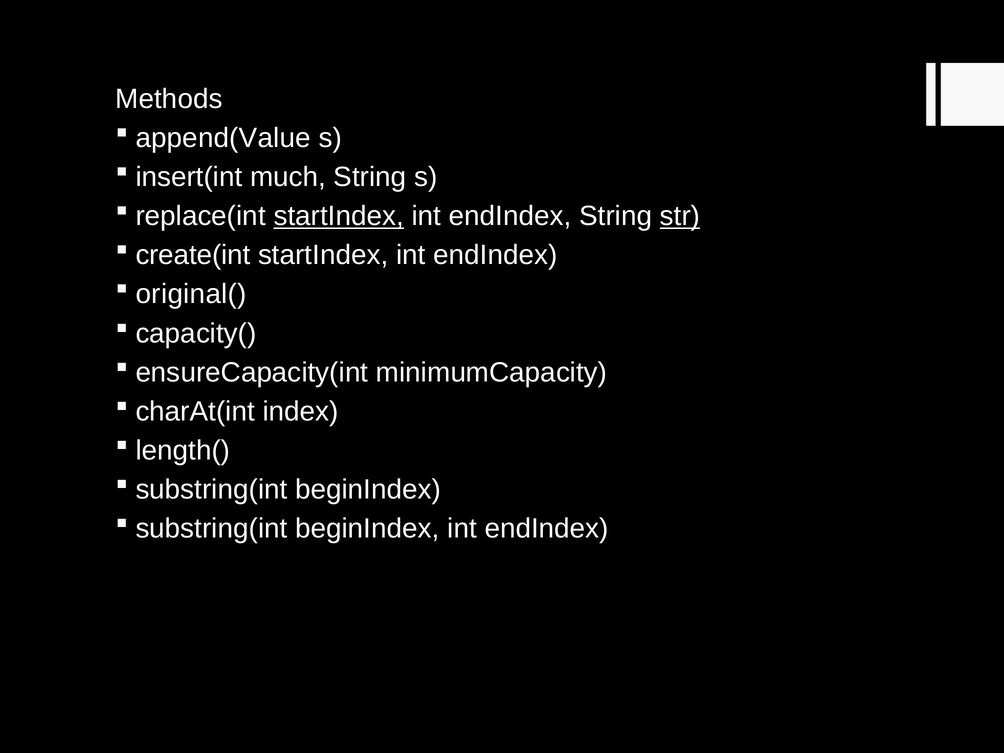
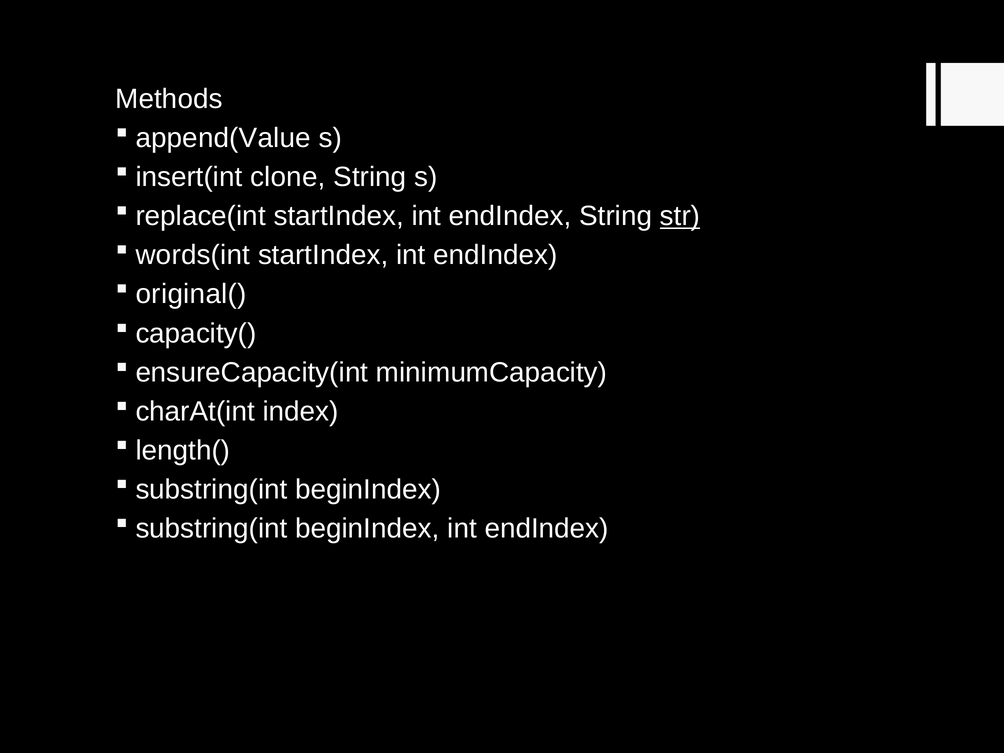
much: much -> clone (288, 177)
startIndex underline: present -> none (339, 216)
create(int: create(int -> words(int (193, 255)
